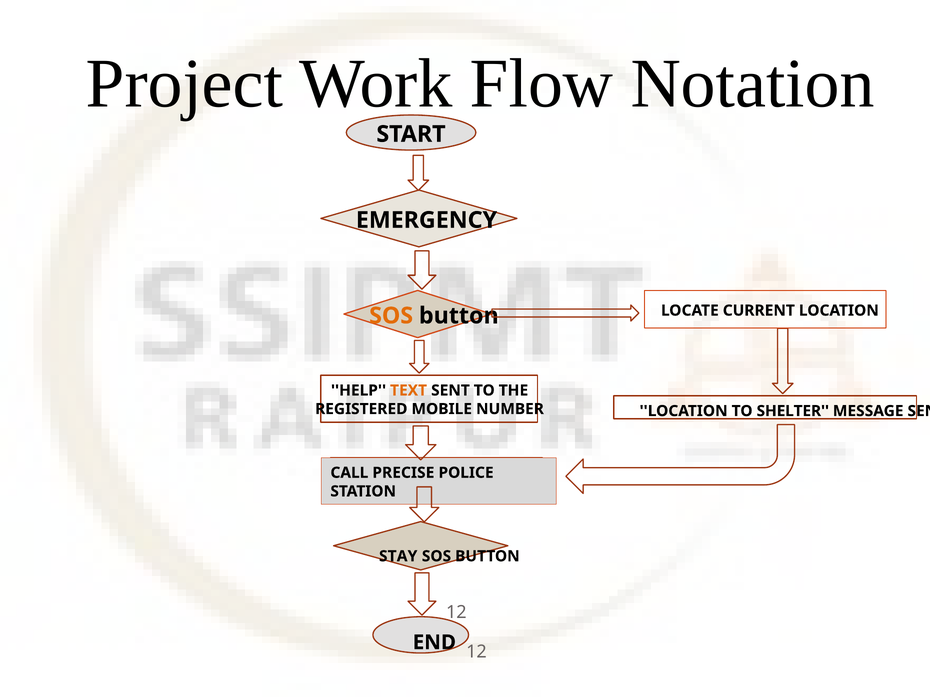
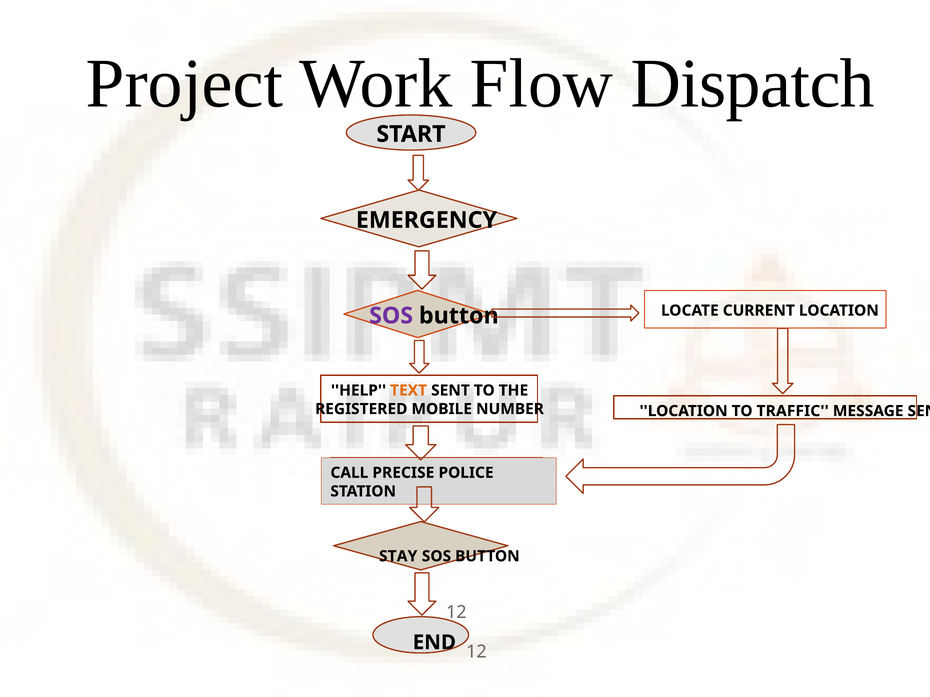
Notation: Notation -> Dispatch (753, 84)
SOS colour: orange -> purple (391, 316)
SHELTER: SHELTER -> TRAFFIC (793, 411)
